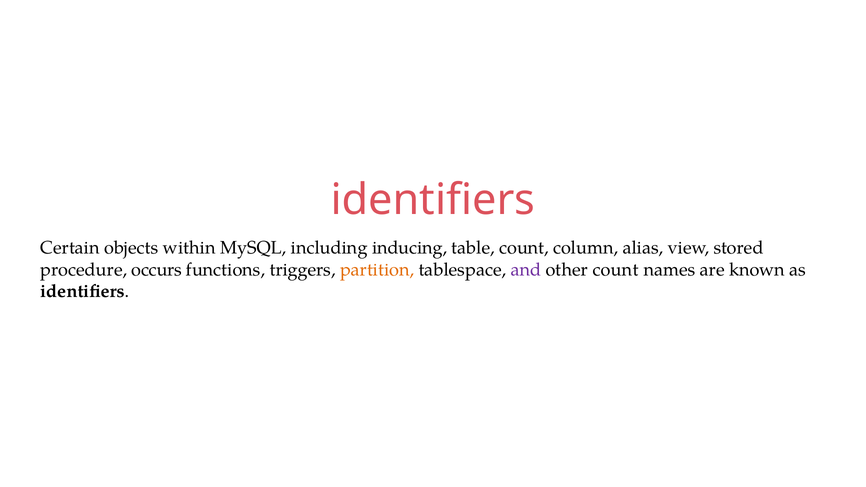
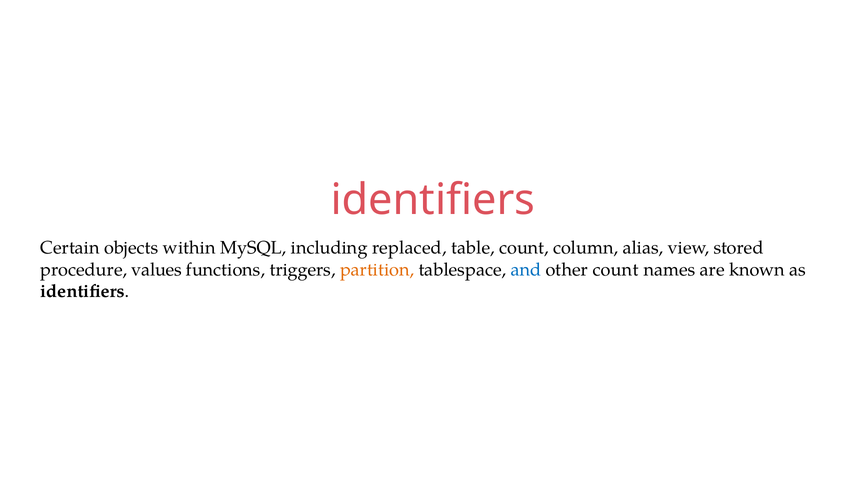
inducing: inducing -> replaced (409, 248)
occurs: occurs -> values (157, 270)
and colour: purple -> blue (526, 270)
